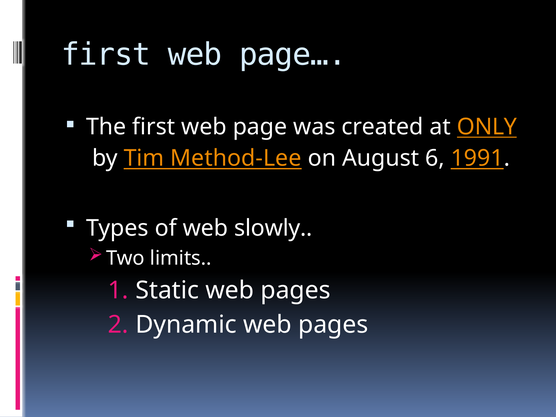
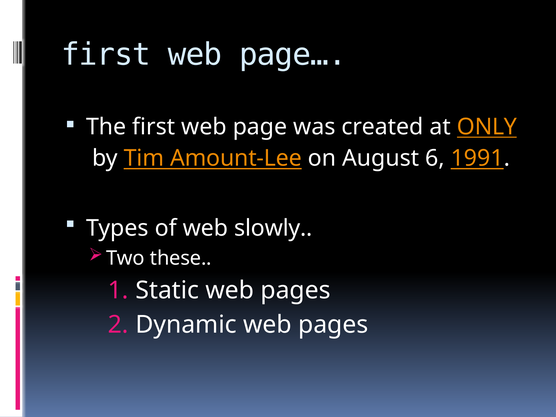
Method-Lee: Method-Lee -> Amount-Lee (236, 158)
limits: limits -> these (181, 258)
